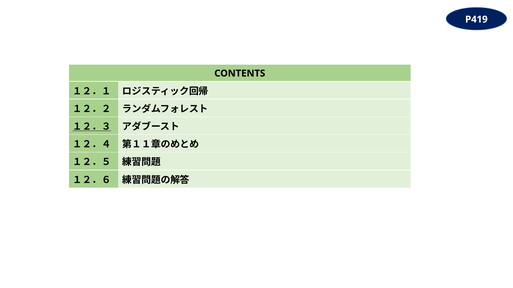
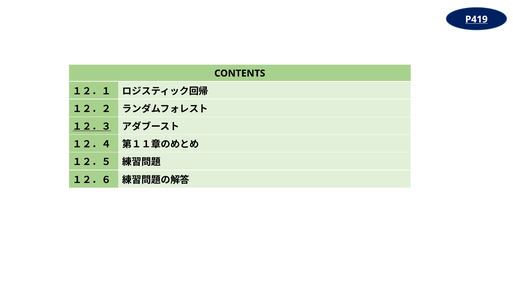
P419 underline: none -> present (476, 19)
